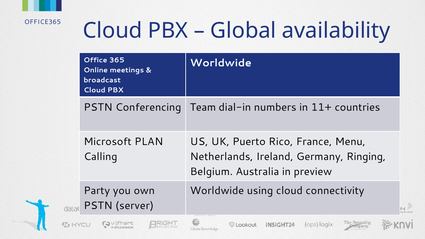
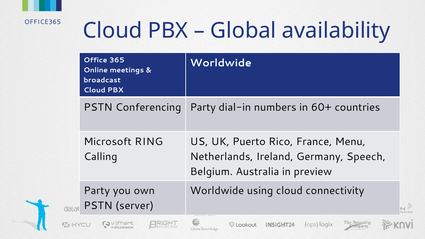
Conferencing Team: Team -> Party (203, 107)
11+: 11+ -> 60+ (321, 107)
PLAN: PLAN -> RING (149, 142)
Ringing: Ringing -> Speech (366, 157)
